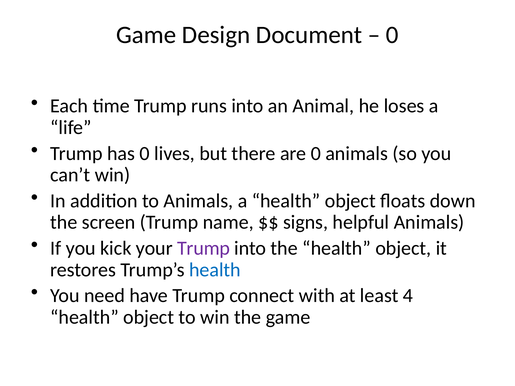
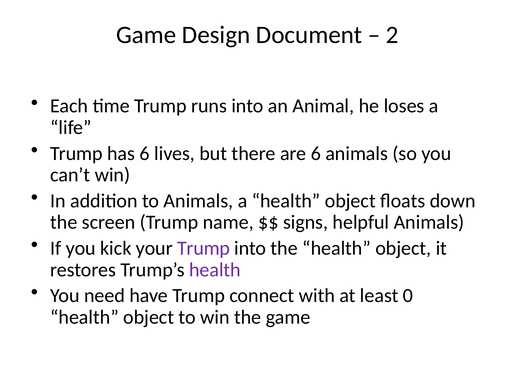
0: 0 -> 2 (392, 35)
has 0: 0 -> 6 (145, 154)
are 0: 0 -> 6 (316, 154)
health colour: blue -> purple (215, 270)
4: 4 -> 0 (408, 296)
